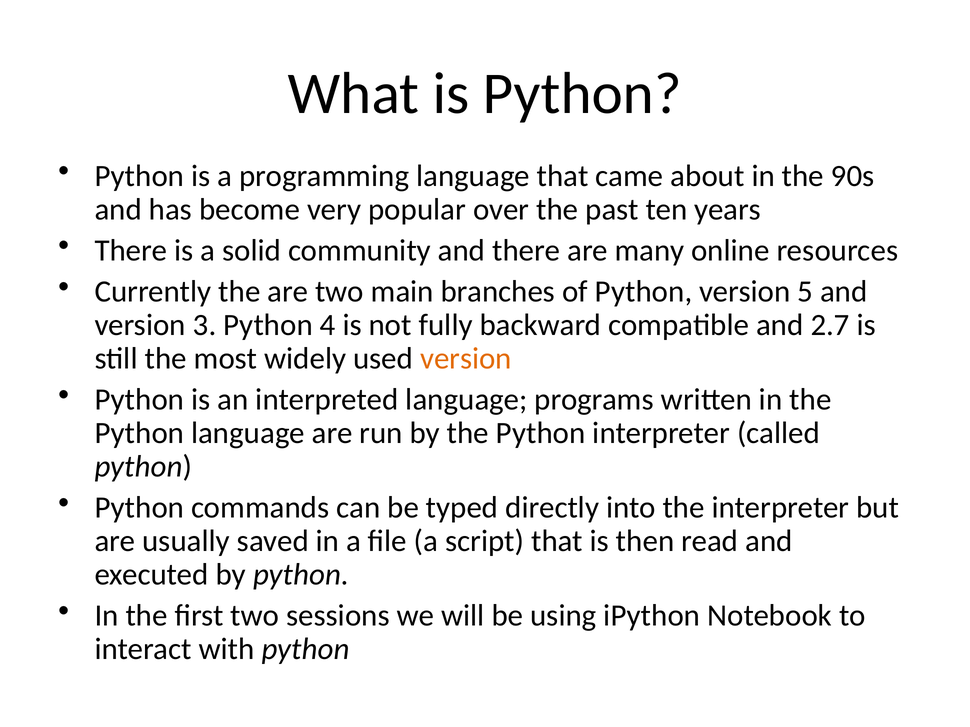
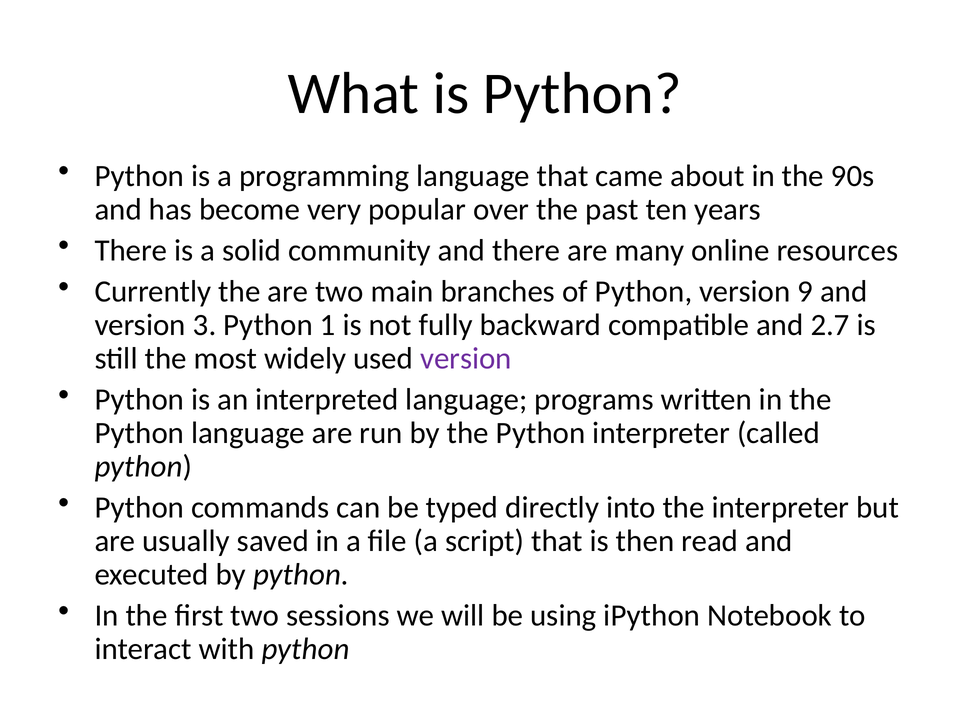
5: 5 -> 9 (805, 292)
4: 4 -> 1 (328, 325)
version colour: orange -> purple (466, 359)
